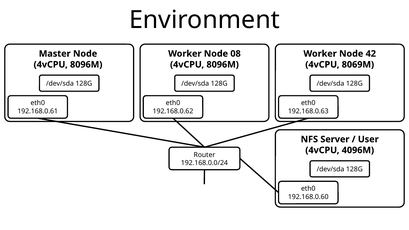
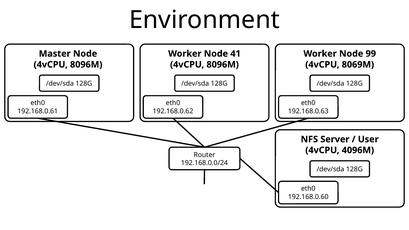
08: 08 -> 41 (236, 54)
42: 42 -> 99 (371, 54)
